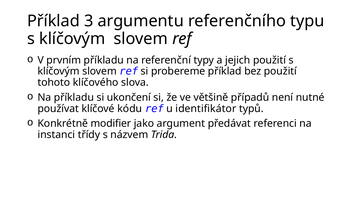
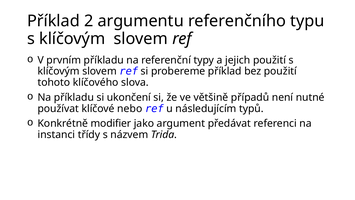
3: 3 -> 2 (89, 21)
kódu: kódu -> nebo (130, 108)
identifikátor: identifikátor -> následujícím (206, 108)
